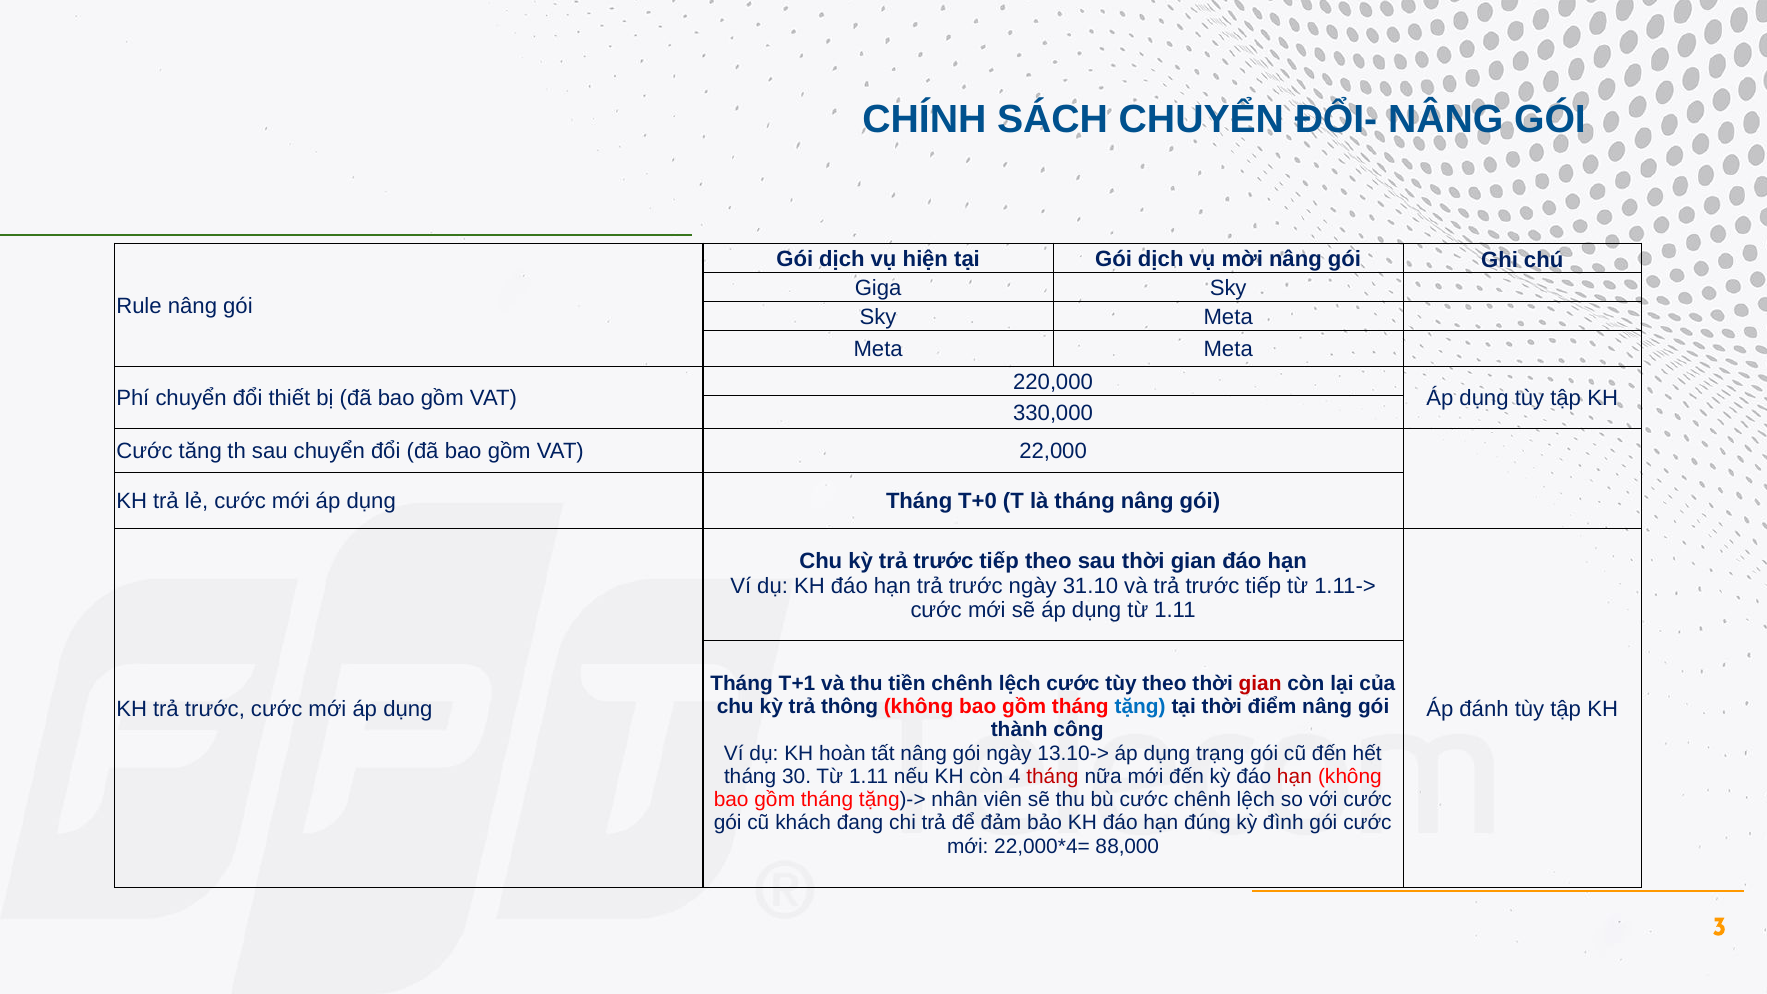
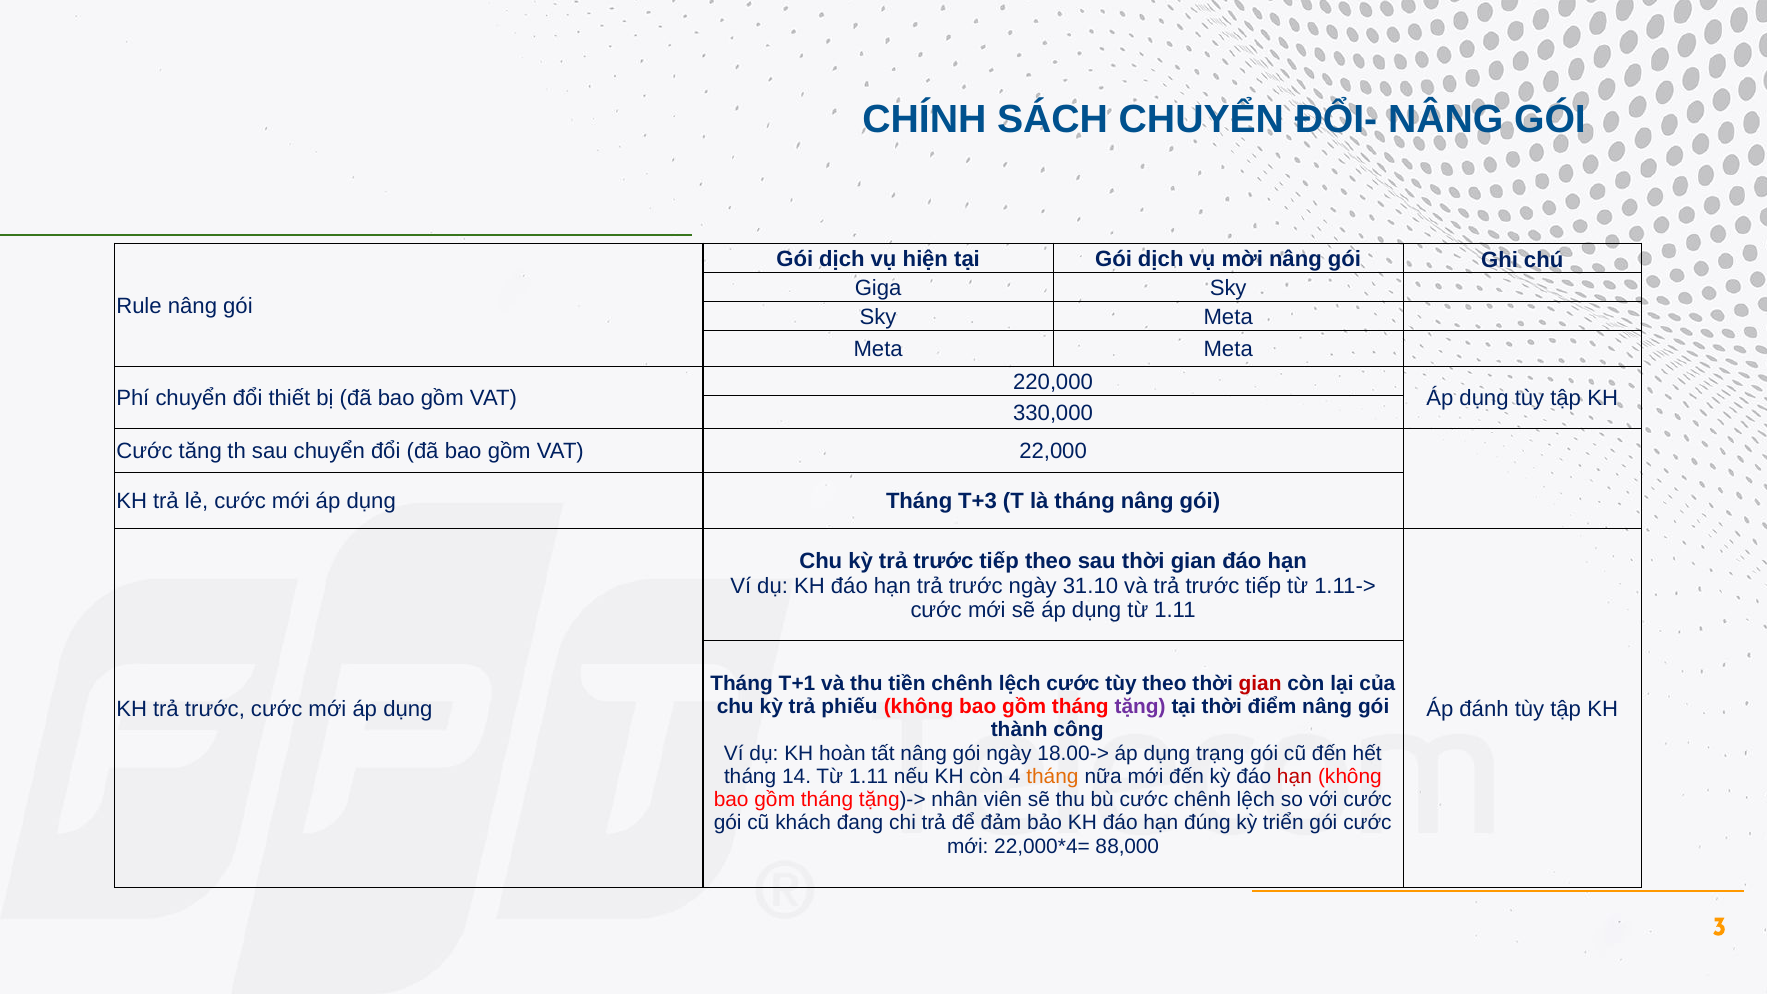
T+0: T+0 -> T+3 (978, 502)
thông: thông -> phiếu (849, 707)
tặng colour: blue -> purple (1140, 707)
13.10->: 13.10-> -> 18.00-> (1073, 753)
30: 30 -> 14 (797, 776)
tháng colour: red -> orange (1052, 776)
đình: đình -> triển (1283, 823)
